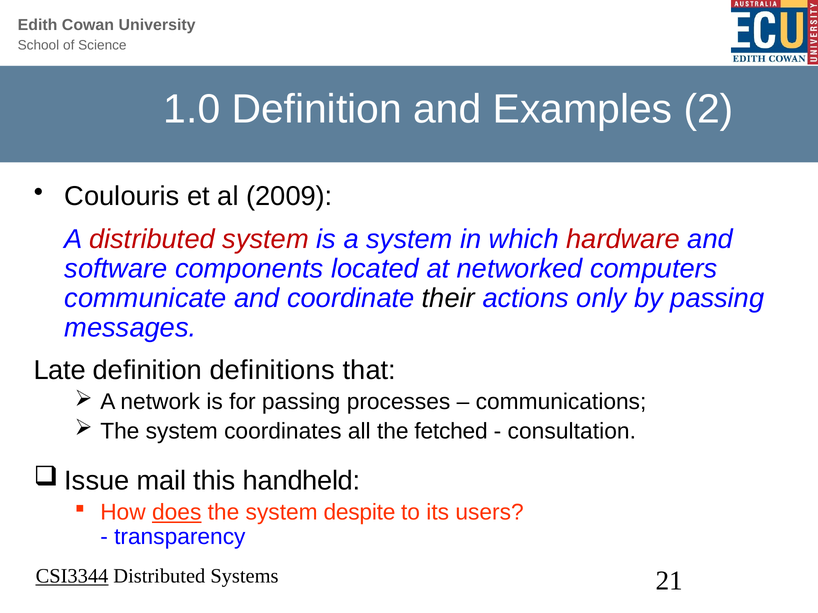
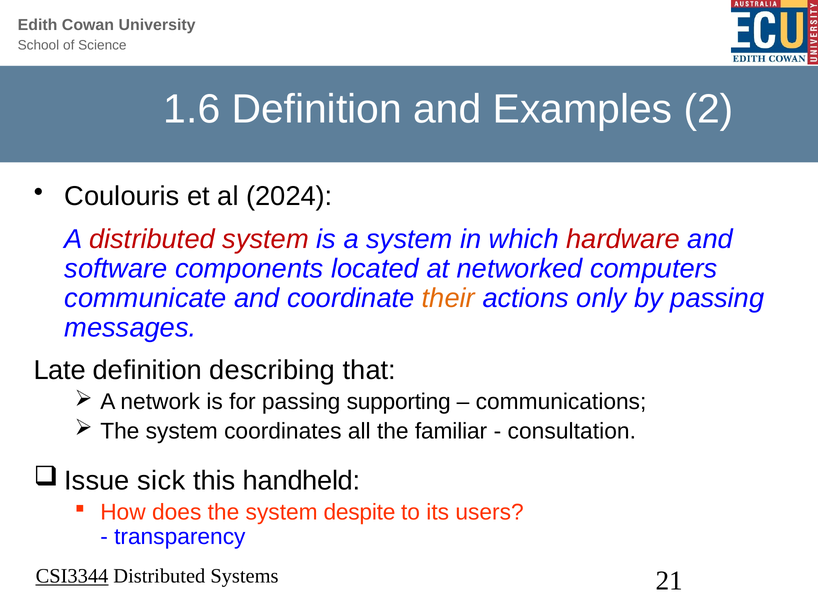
1.0: 1.0 -> 1.6 (192, 110)
2009: 2009 -> 2024 (289, 197)
their colour: black -> orange (448, 298)
definitions: definitions -> describing (272, 371)
processes: processes -> supporting (399, 402)
fetched: fetched -> familiar (451, 431)
mail: mail -> sick (161, 481)
does underline: present -> none (177, 513)
